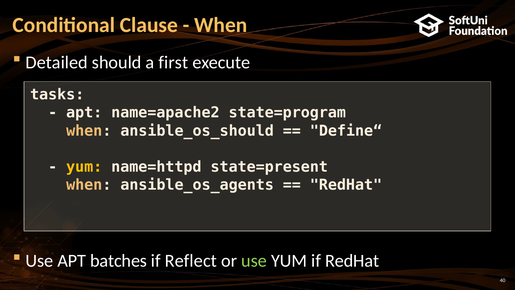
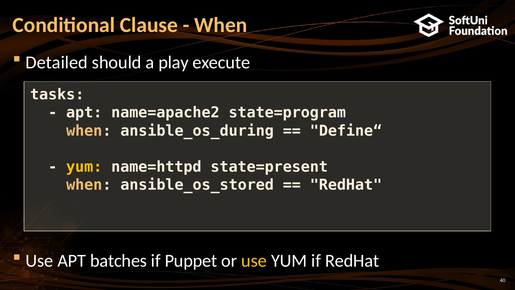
first: first -> play (174, 62)
ansible_os_should: ansible_os_should -> ansible_os_during (197, 131)
ansible_os_agents: ansible_os_agents -> ansible_os_stored (197, 185)
Reflect: Reflect -> Puppet (191, 261)
use colour: light green -> yellow (254, 261)
